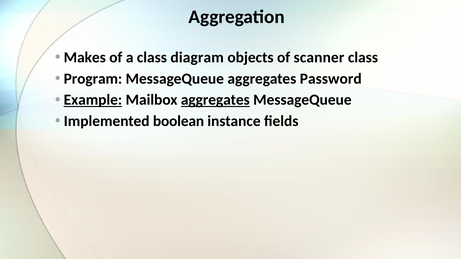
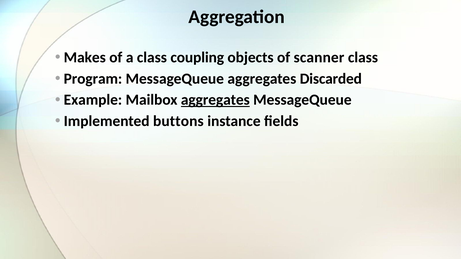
diagram: diagram -> coupling (197, 58)
Password: Password -> Discarded (331, 79)
Example underline: present -> none (93, 100)
boolean: boolean -> buttons (178, 121)
